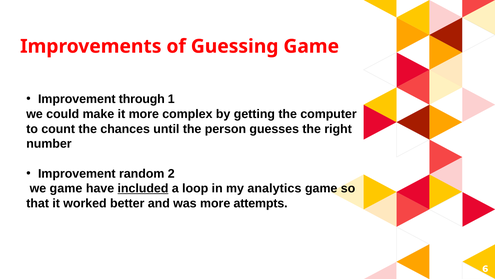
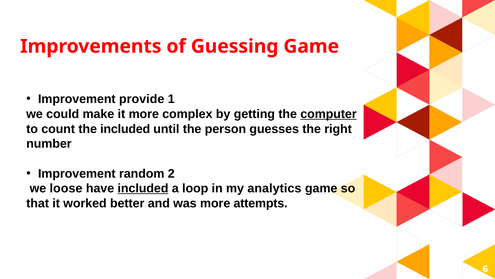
through: through -> provide (142, 99)
computer underline: none -> present (329, 114)
the chances: chances -> included (125, 129)
we game: game -> loose (66, 188)
